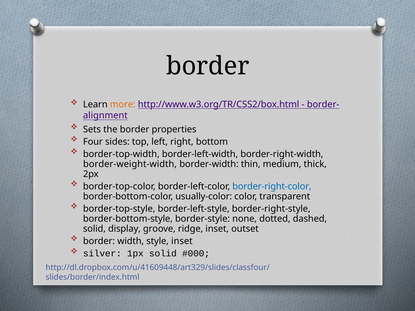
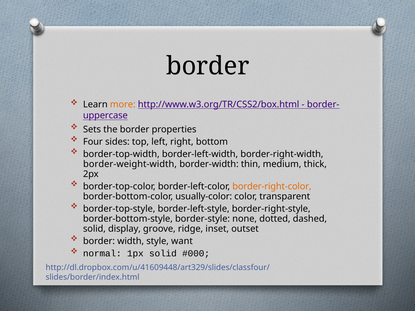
alignment: alignment -> uppercase (105, 116)
border-right-color colour: blue -> orange (272, 187)
style inset: inset -> want (182, 241)
silver: silver -> normal (102, 254)
